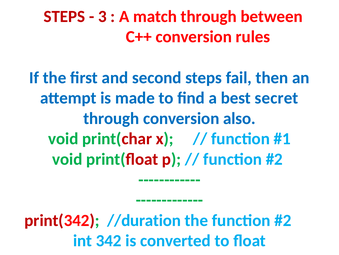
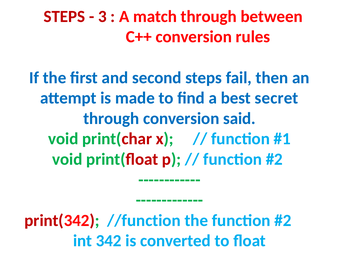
also: also -> said (239, 118)
//duration: //duration -> //function (144, 220)
